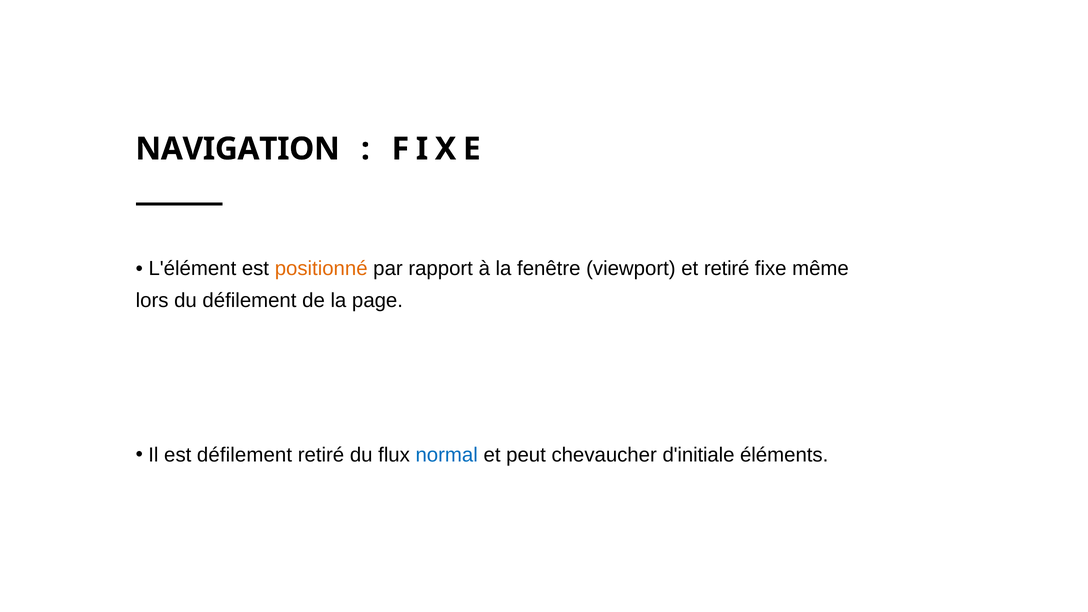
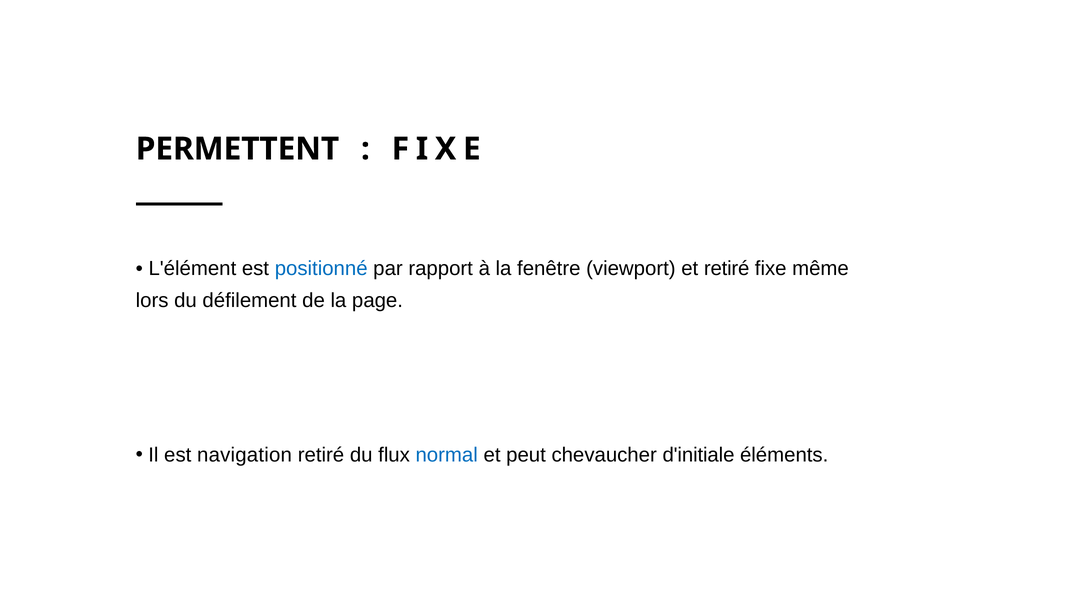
NAVIGATION: NAVIGATION -> PERMETTENT (237, 149)
positionné colour: orange -> blue (321, 269)
est défilement: défilement -> navigation (244, 455)
